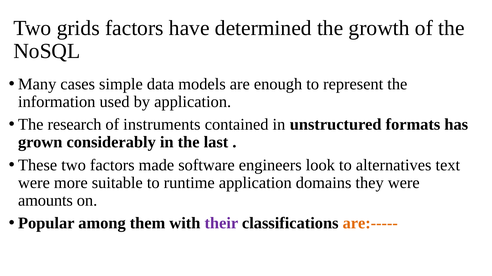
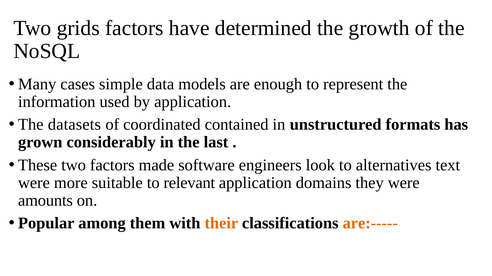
research: research -> datasets (74, 125)
instruments: instruments -> coordinated (162, 125)
runtime: runtime -> relevant (189, 183)
their colour: purple -> orange (221, 224)
